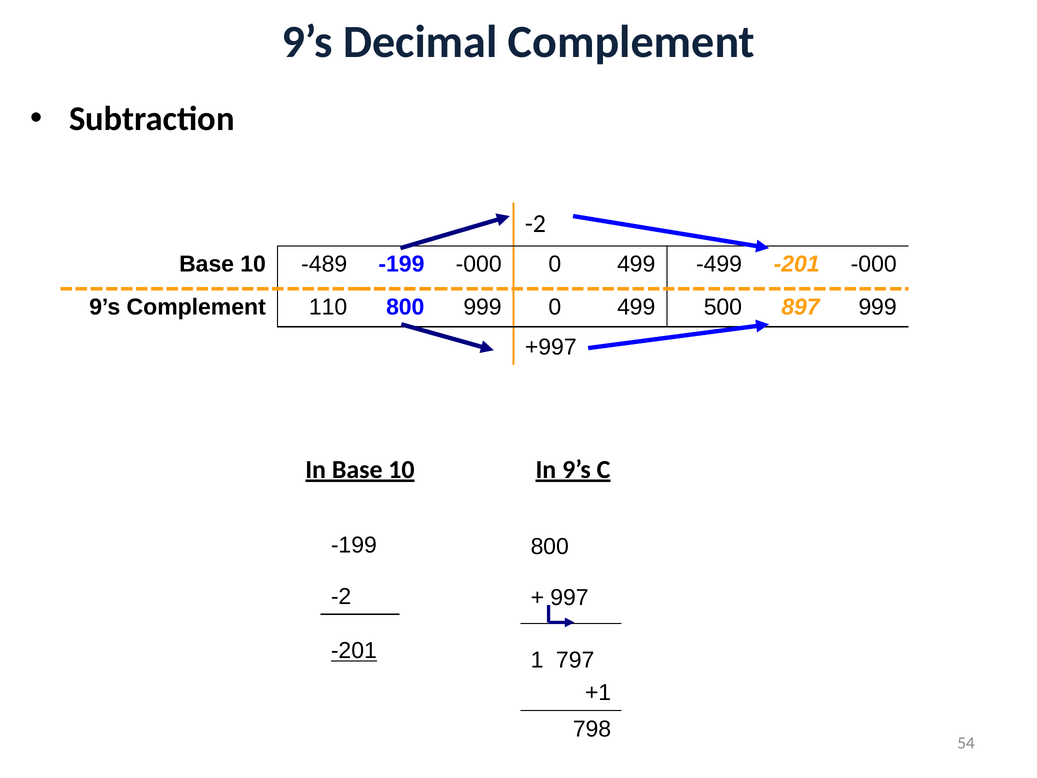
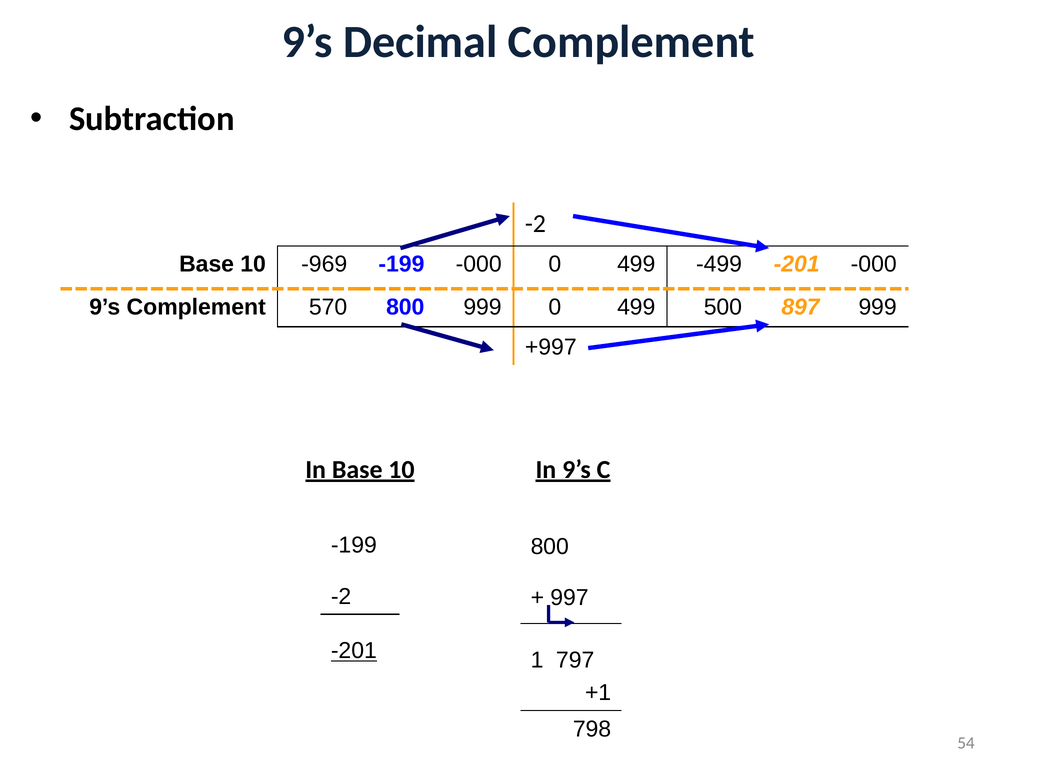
-489: -489 -> -969 (324, 264)
110: 110 -> 570 (328, 307)
